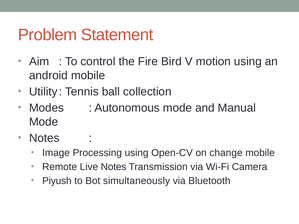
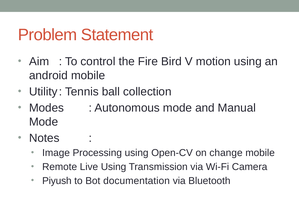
Live Notes: Notes -> Using (114, 167)
simultaneously: simultaneously -> documentation (137, 181)
